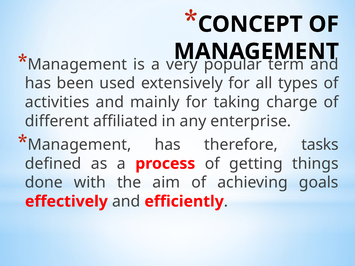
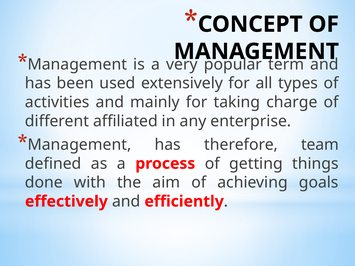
tasks: tasks -> team (320, 145)
